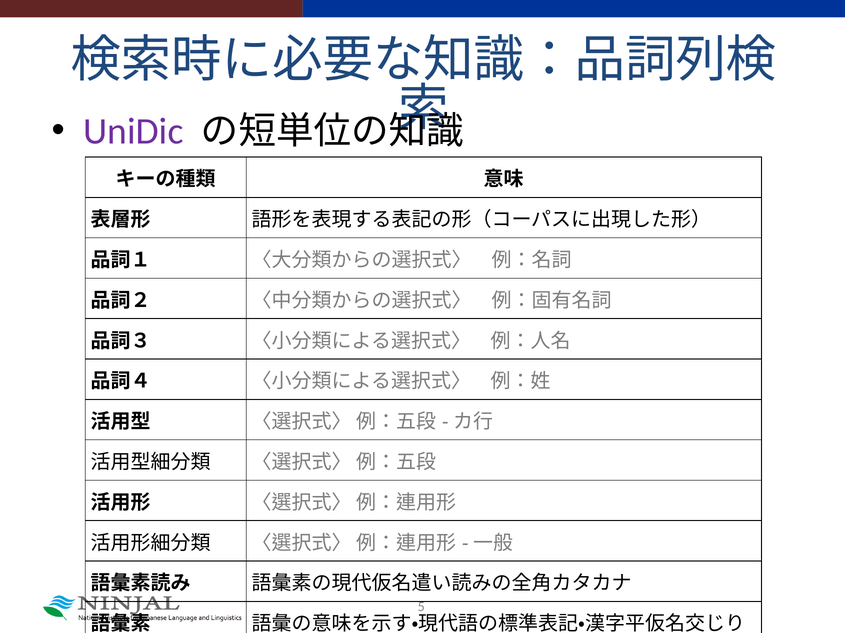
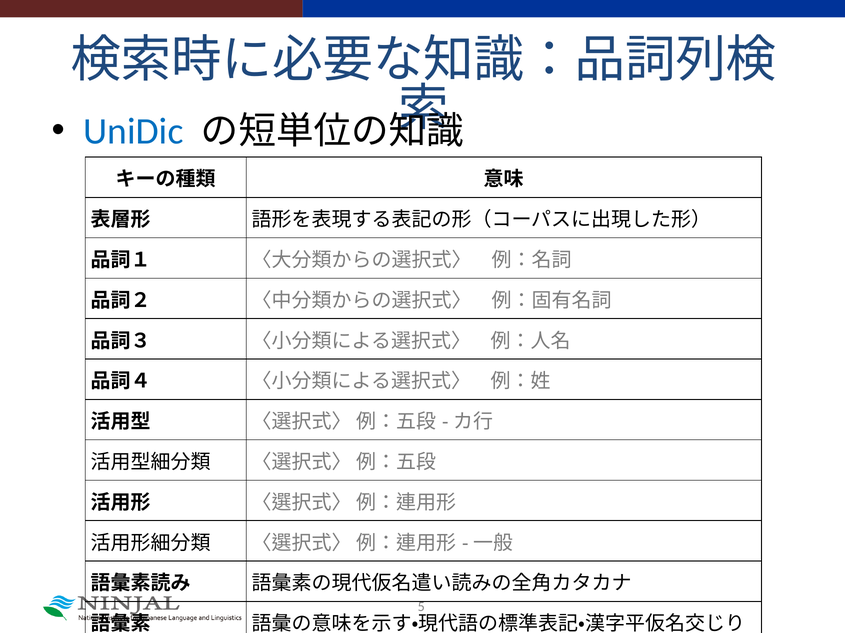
UniDic colour: purple -> blue (133, 132)
